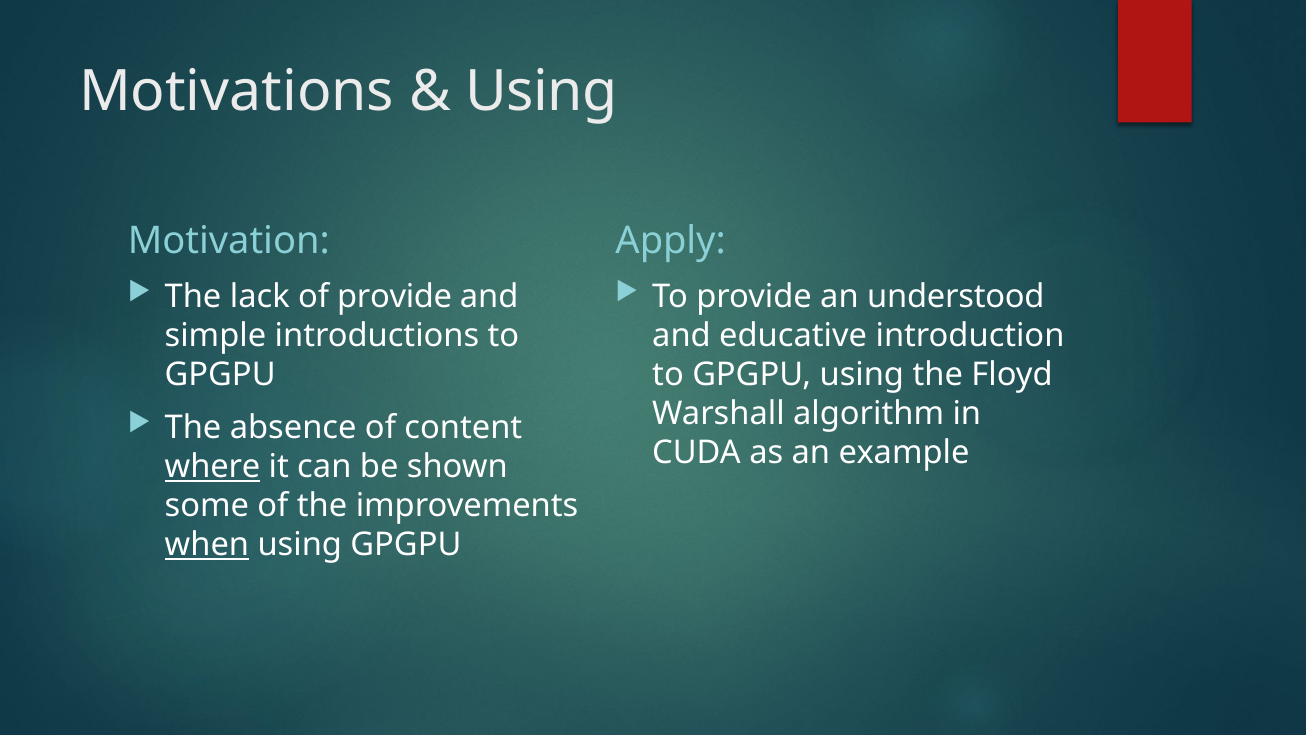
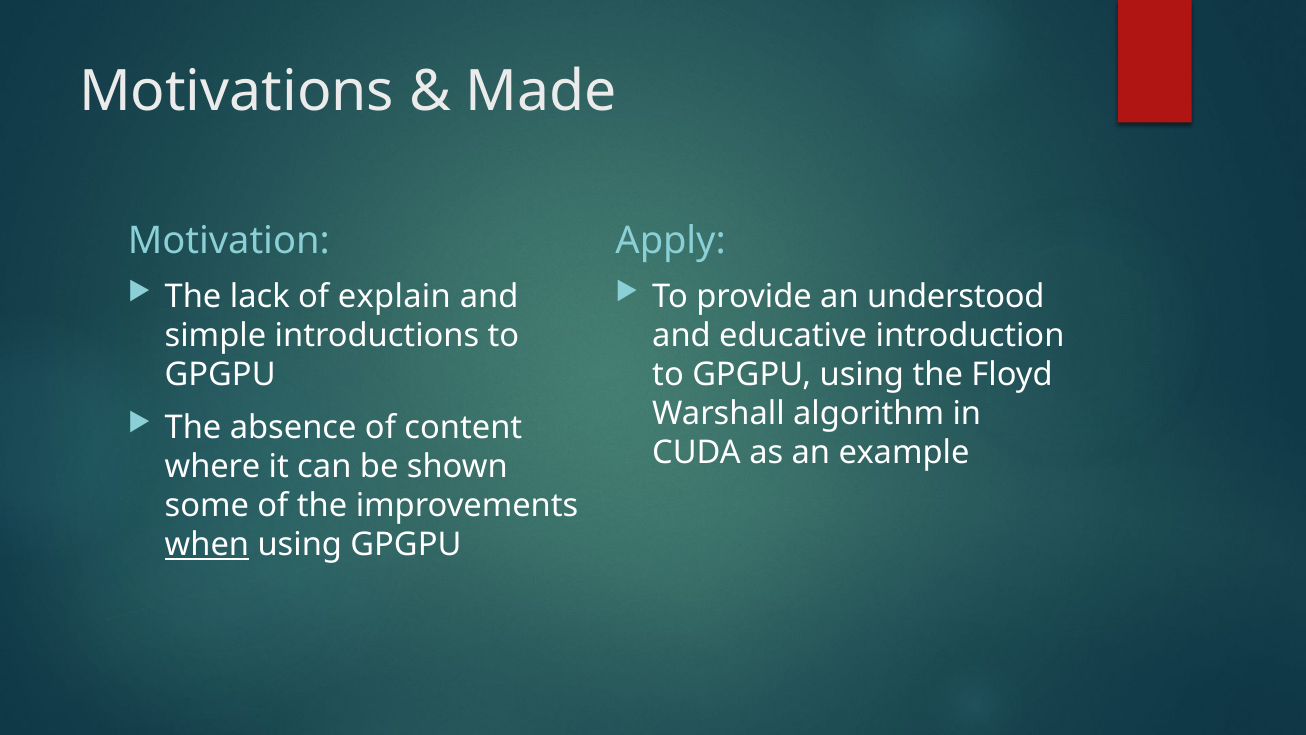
Using: Using -> Made (541, 92)
of provide: provide -> explain (394, 296)
where underline: present -> none (213, 466)
